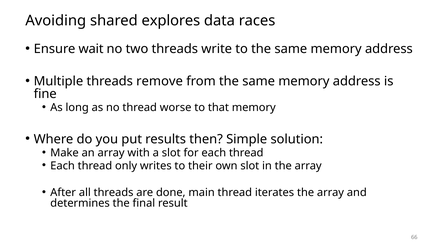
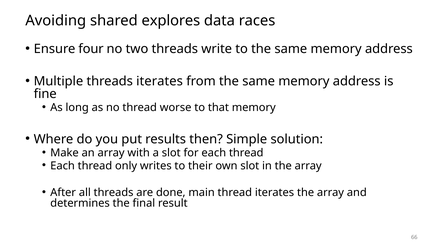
wait: wait -> four (91, 49)
threads remove: remove -> iterates (160, 81)
